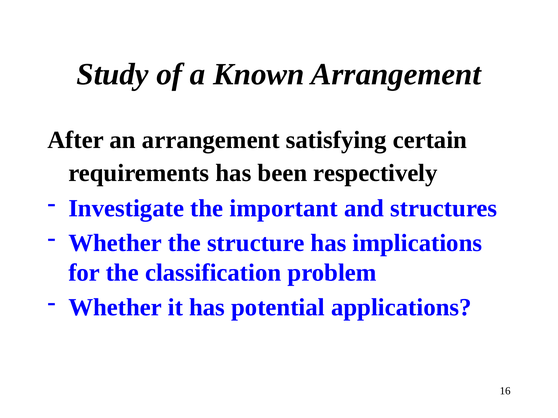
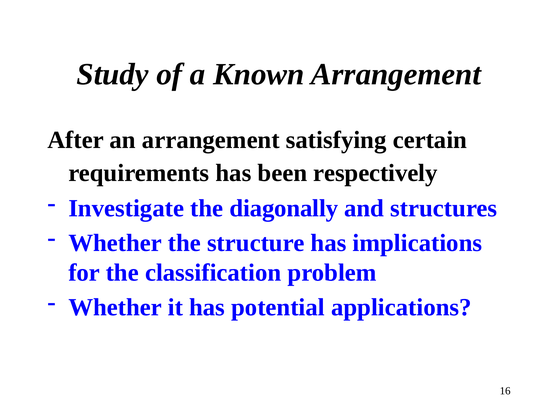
important: important -> diagonally (284, 209)
